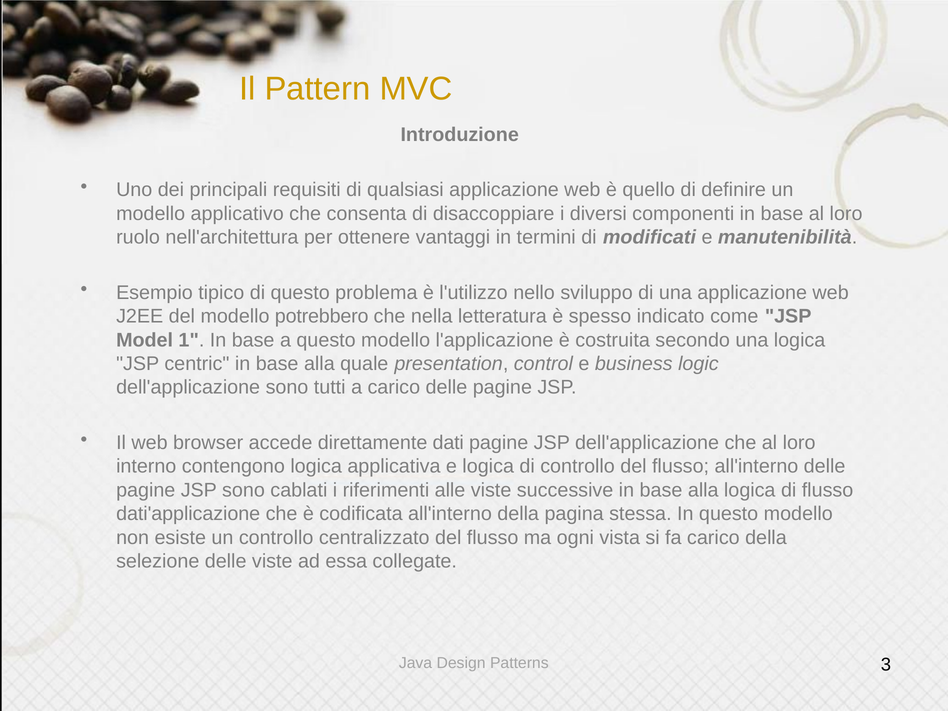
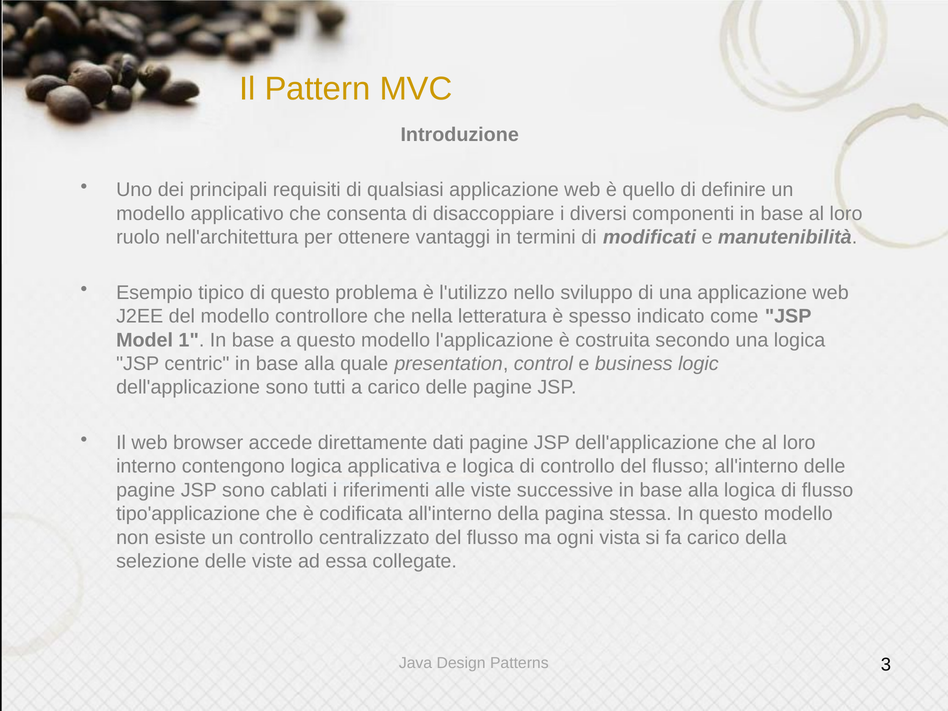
potrebbero: potrebbero -> controllore (322, 316)
dati'applicazione: dati'applicazione -> tipo'applicazione (188, 514)
